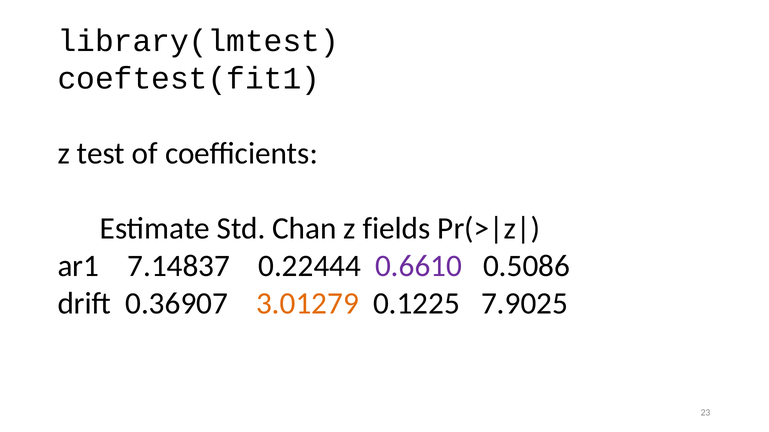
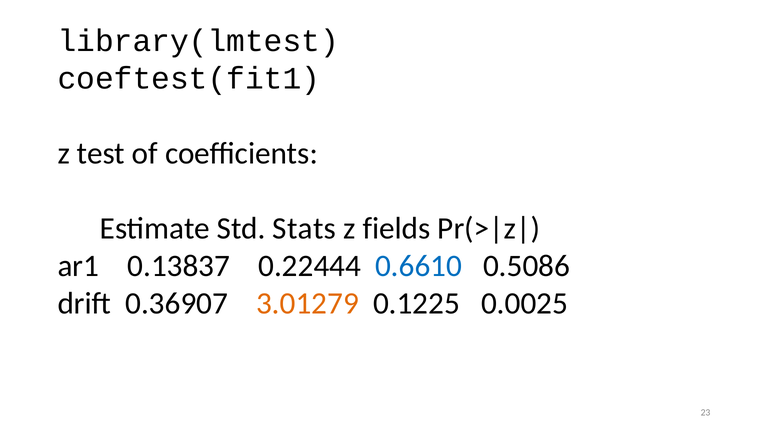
Chan: Chan -> Stats (304, 229)
7.14837: 7.14837 -> 0.13837 (179, 266)
0.6610 colour: purple -> blue (419, 266)
7.9025: 7.9025 -> 0.0025 (524, 304)
